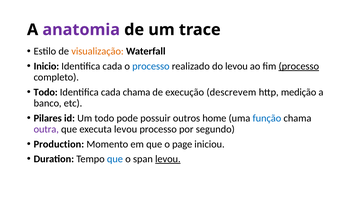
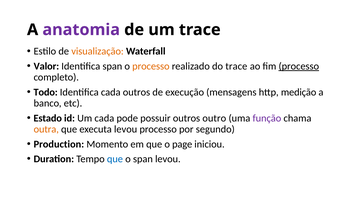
Inicio: Inicio -> Valor (46, 66)
cada: cada -> span (112, 66)
processo colour: blue -> orange (151, 66)
do levou: levou -> trace (236, 66)
cada chama: chama -> outros (137, 92)
descrevem: descrevem -> mensagens (231, 92)
Pilares: Pilares -> Estado (48, 118)
Um todo: todo -> cada (104, 118)
home: home -> outro (214, 118)
função colour: blue -> purple (267, 118)
outra colour: purple -> orange (46, 129)
levou underline: present -> none (168, 159)
